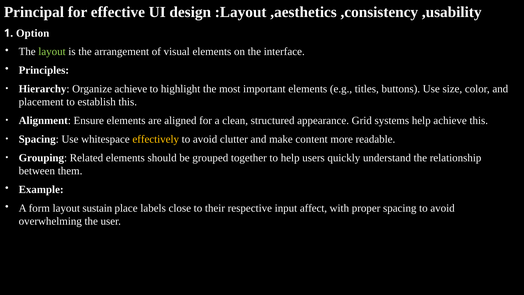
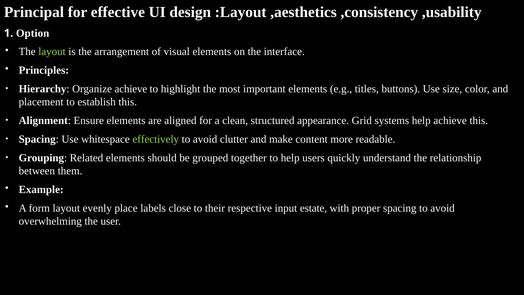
effectively colour: yellow -> light green (156, 139)
sustain: sustain -> evenly (97, 208)
affect: affect -> estate (313, 208)
